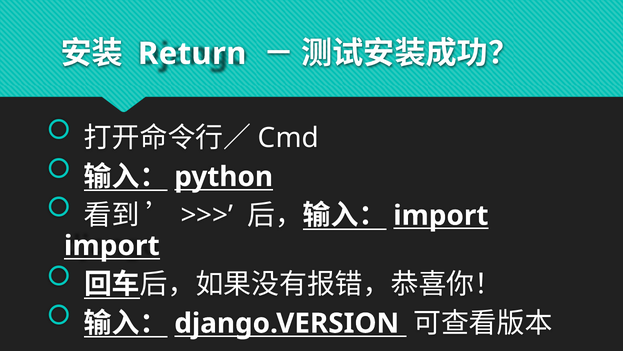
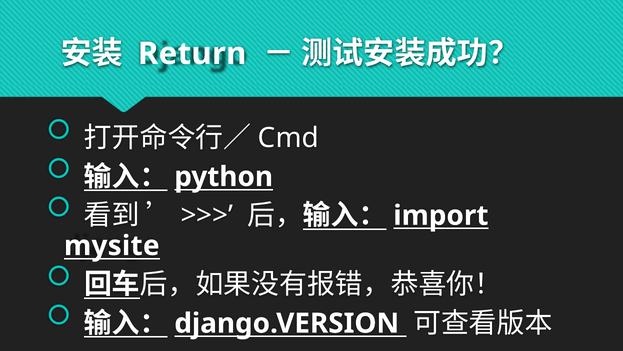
import: import -> mysite (112, 245)
